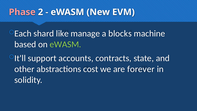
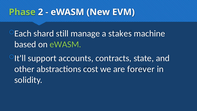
Phase colour: pink -> light green (22, 12)
like: like -> still (62, 33)
blocks: blocks -> stakes (120, 33)
